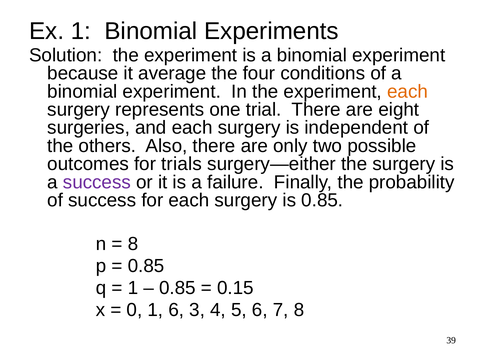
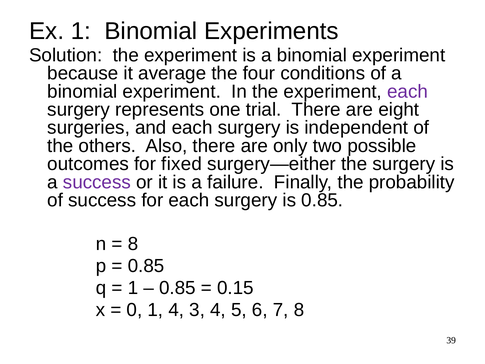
each colour: orange -> purple (408, 91)
trials: trials -> fixed (182, 164)
1 6: 6 -> 4 (176, 310)
